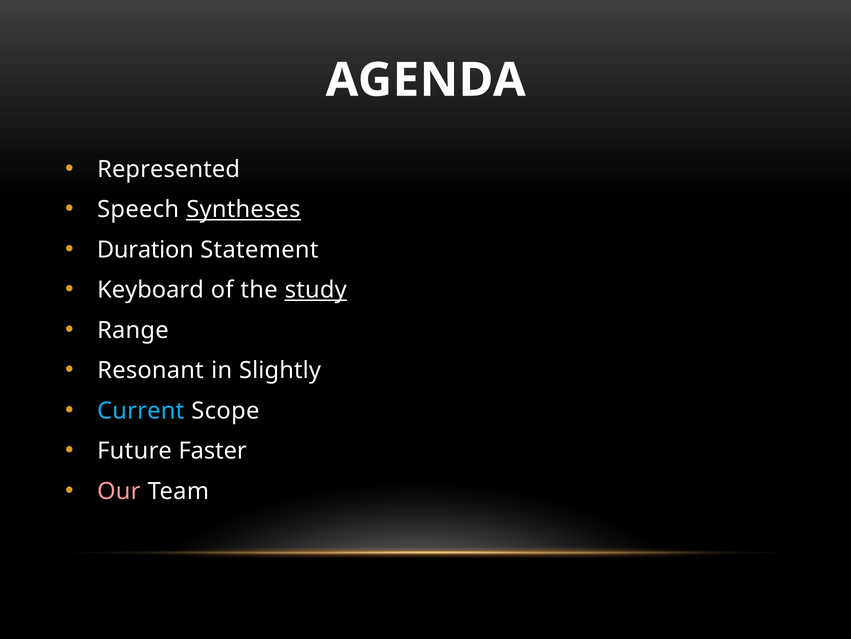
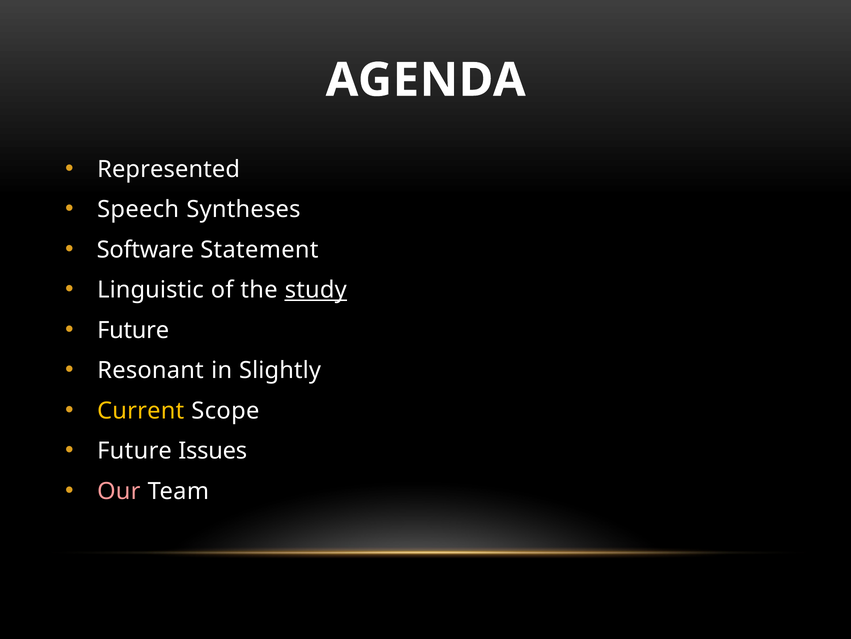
Syntheses underline: present -> none (243, 209)
Duration: Duration -> Software (145, 249)
Keyboard: Keyboard -> Linguistic (150, 290)
Range: Range -> Future (133, 330)
Current colour: light blue -> yellow (141, 410)
Faster: Faster -> Issues (213, 450)
